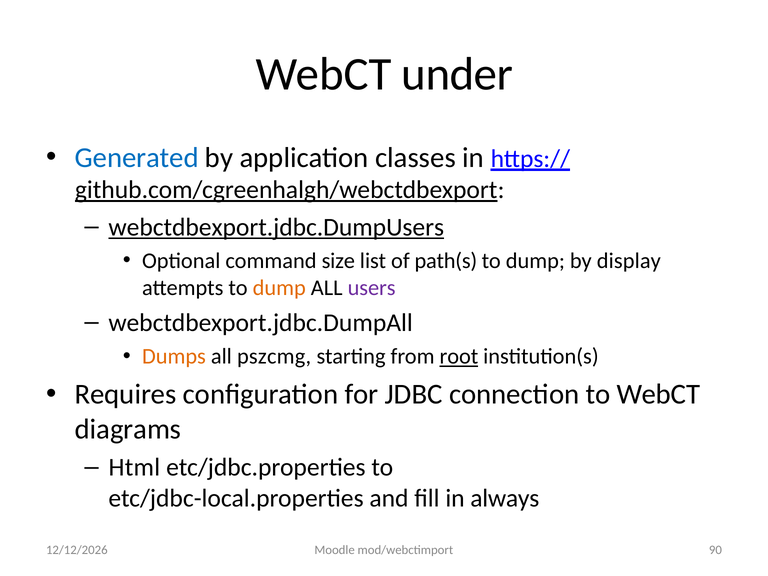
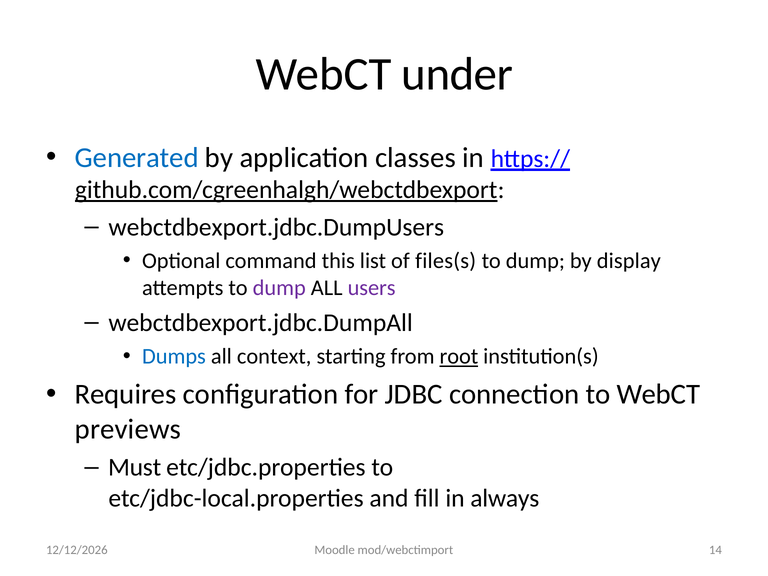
webctdbexport.jdbc.DumpUsers underline: present -> none (276, 227)
size: size -> this (338, 261)
path(s: path(s -> files(s (446, 261)
dump colour: orange -> purple (279, 288)
Dumps colour: orange -> blue (174, 356)
pszcmg: pszcmg -> context (274, 356)
diagrams: diagrams -> previews (128, 429)
Html: Html -> Must (135, 467)
90: 90 -> 14 (715, 550)
